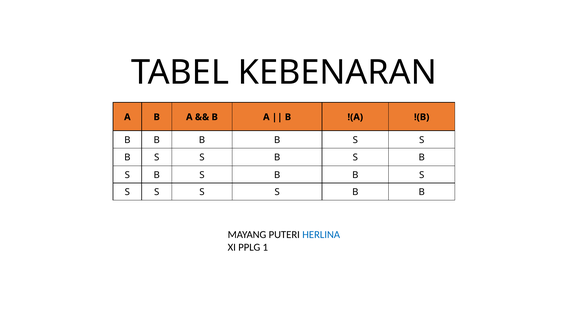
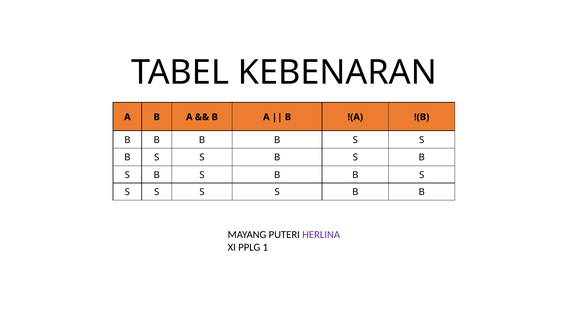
HERLINA colour: blue -> purple (321, 235)
